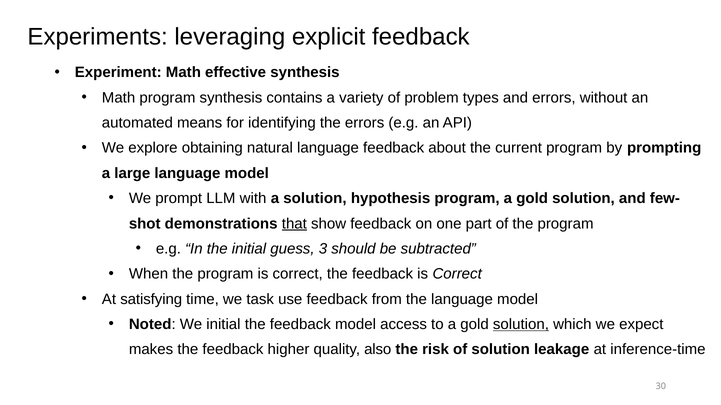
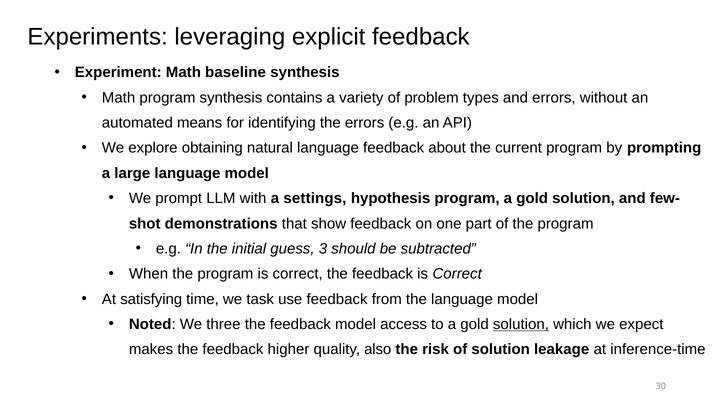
effective: effective -> baseline (236, 73)
a solution: solution -> settings (315, 199)
that underline: present -> none (294, 224)
We initial: initial -> three (223, 325)
